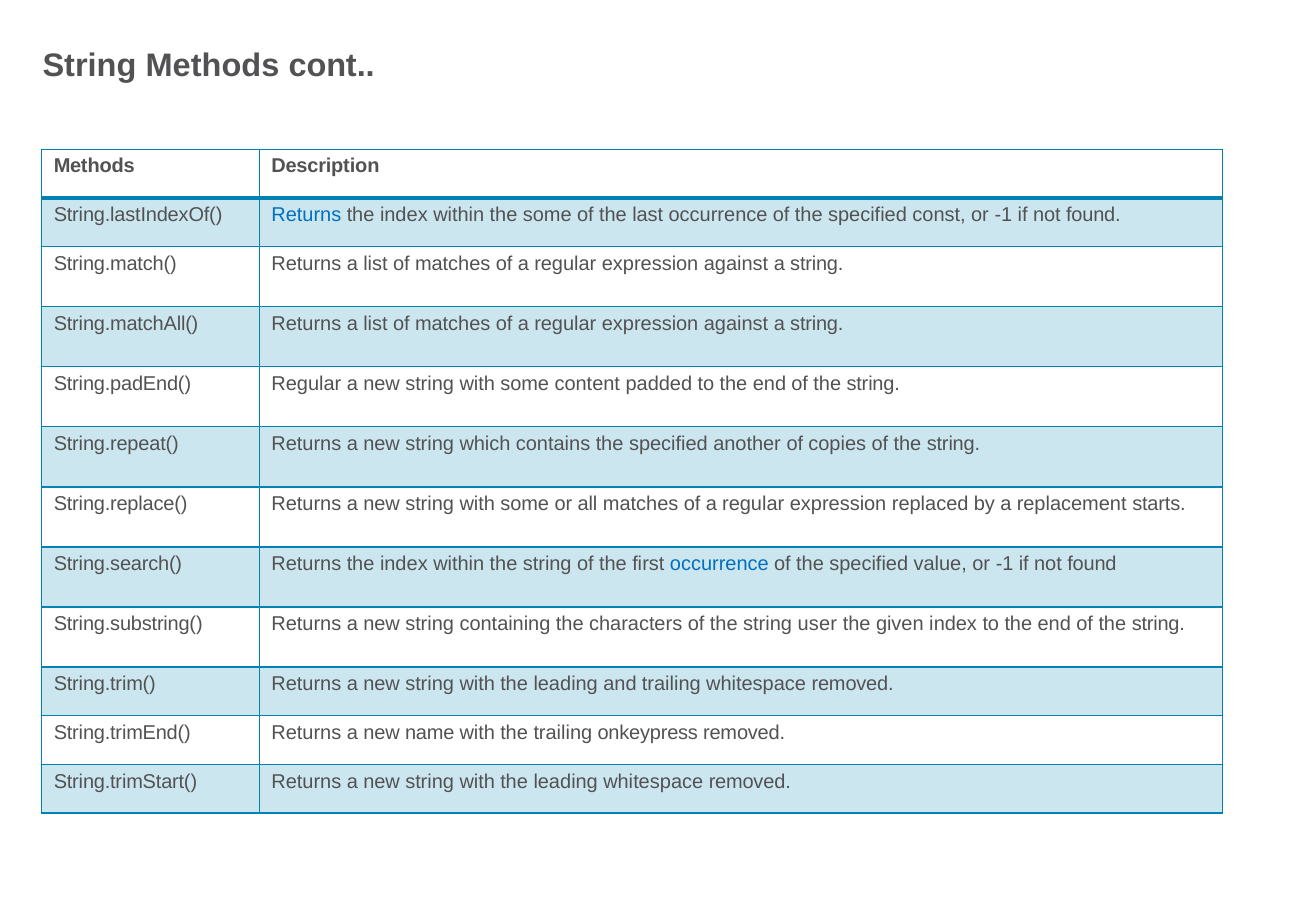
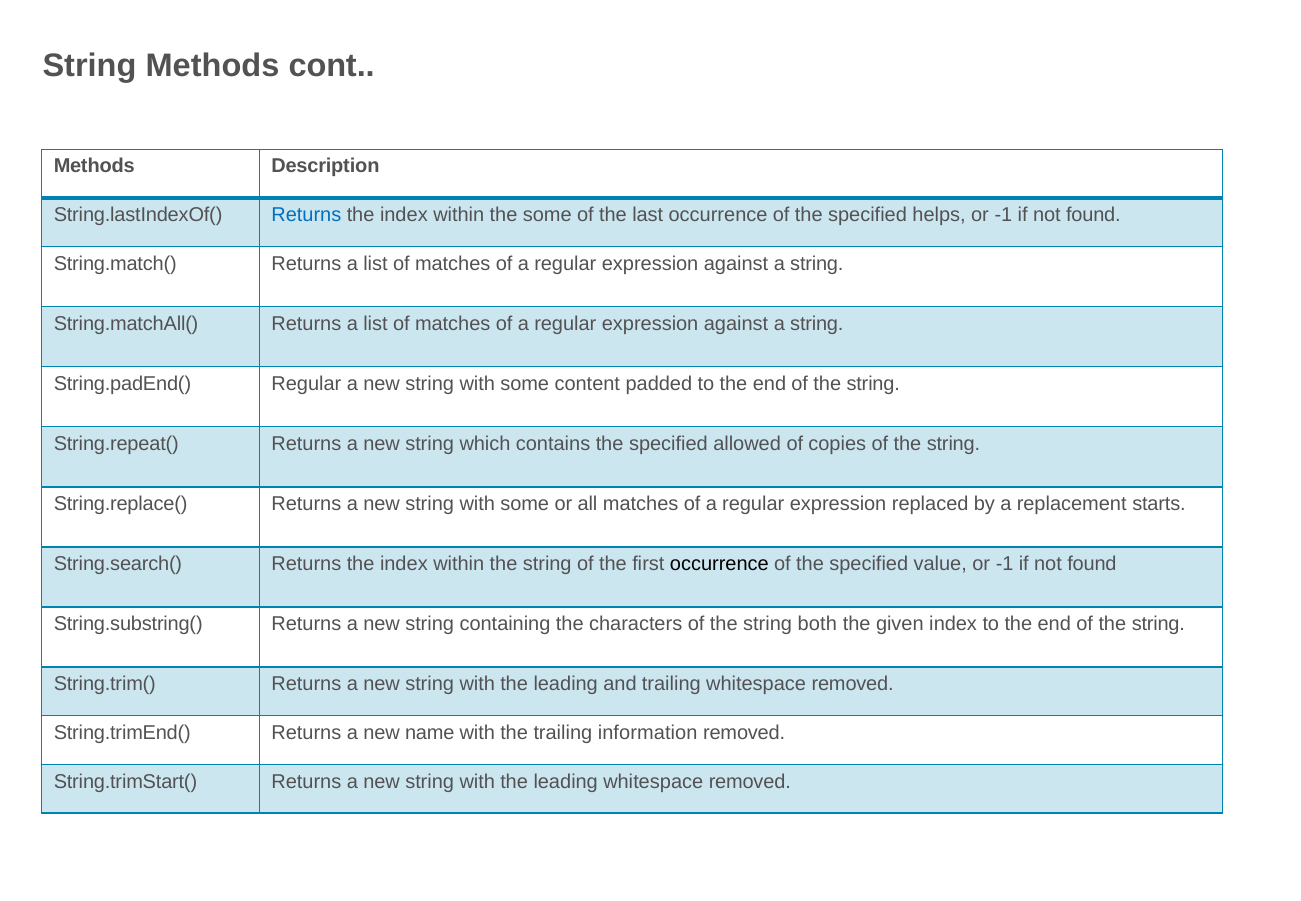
const: const -> helps (939, 215)
another: another -> allowed (747, 444)
occurrence colour: blue -> black (719, 564)
user: user -> both (817, 624)
onkeypress: onkeypress -> information (648, 732)
